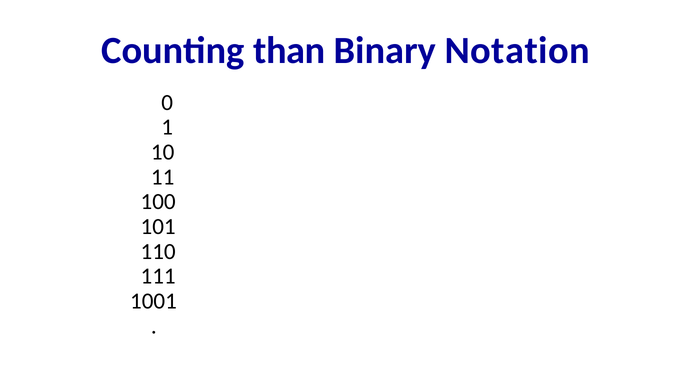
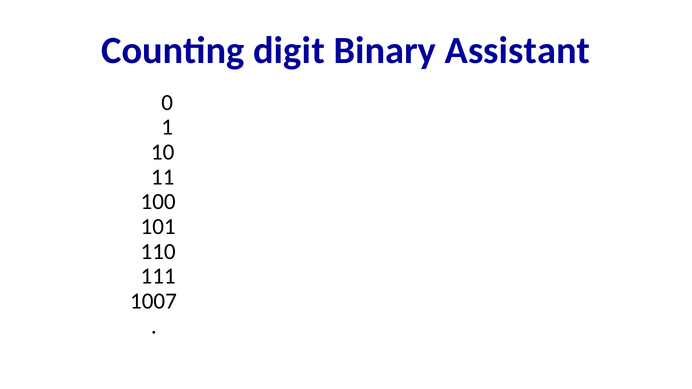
than: than -> digit (289, 51)
Notation: Notation -> Assistant (517, 51)
1001: 1001 -> 1007 (153, 301)
